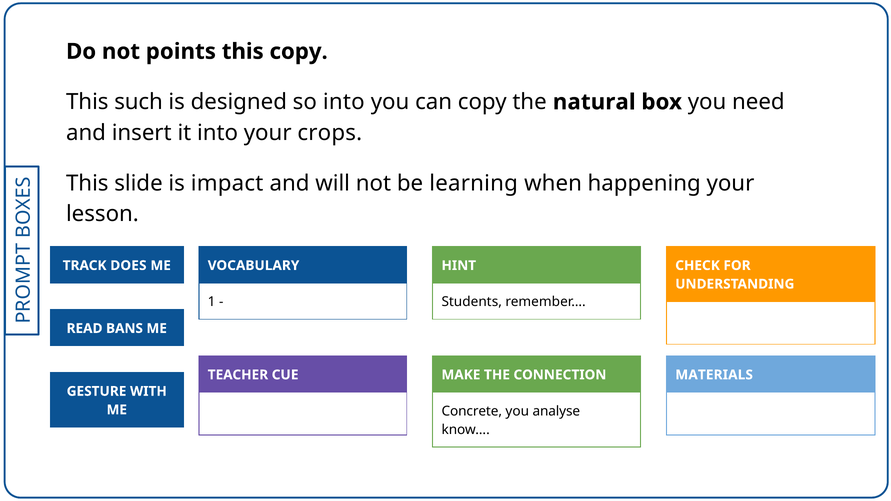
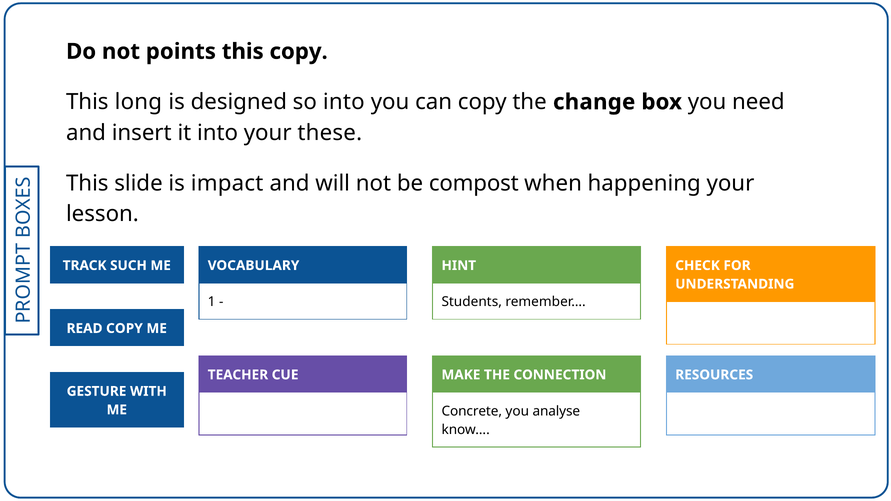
such: such -> long (138, 102)
natural: natural -> change (594, 102)
crops: crops -> these (330, 133)
learning: learning -> compost (474, 183)
DOES: DOES -> SUCH (128, 266)
READ BANS: BANS -> COPY (124, 329)
MATERIALS: MATERIALS -> RESOURCES (714, 375)
